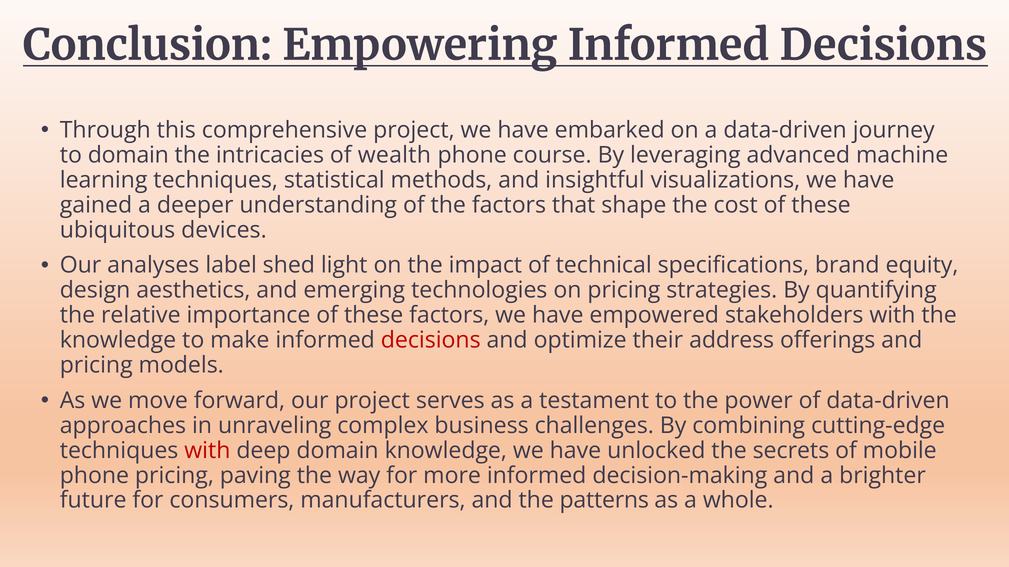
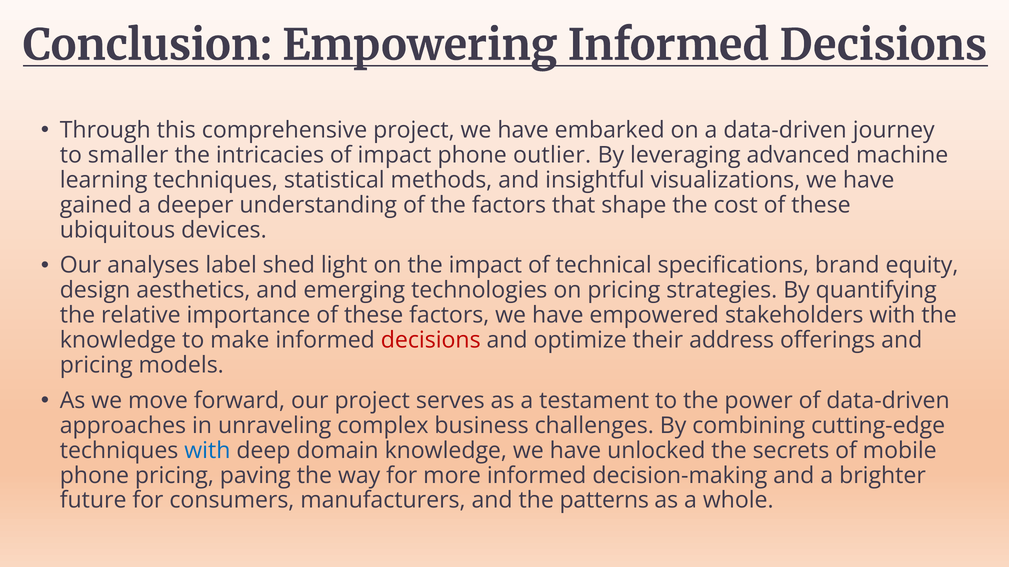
to domain: domain -> smaller (128, 155)
of wealth: wealth -> impact (394, 155)
course: course -> outlier (552, 155)
with colour: red -> blue (207, 451)
